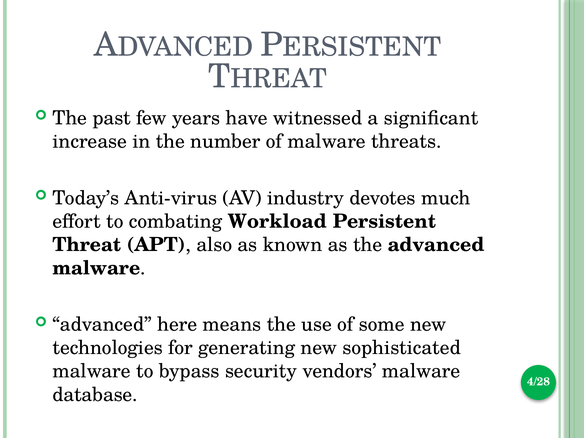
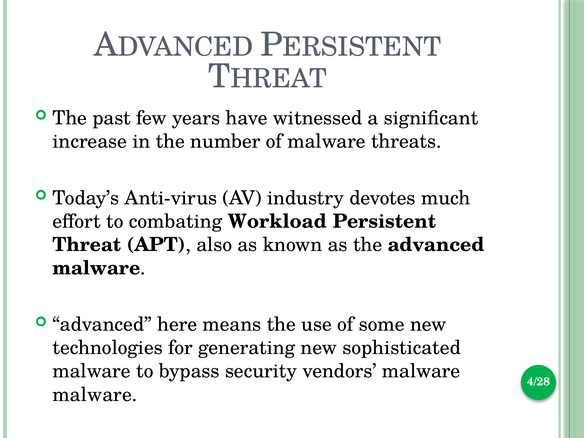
database: database -> malware (95, 395)
